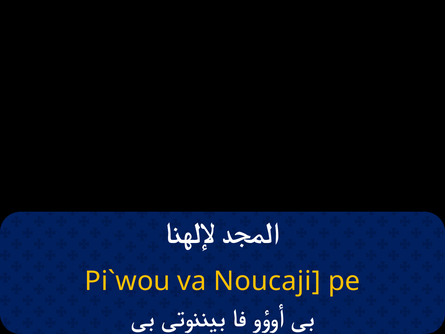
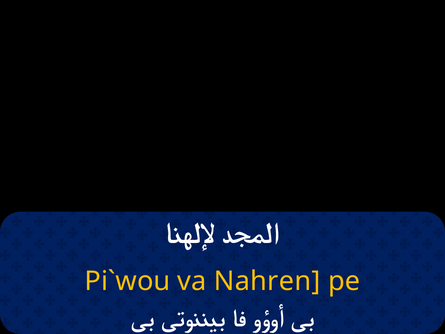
Noucaji: Noucaji -> Nahren (267, 281)
